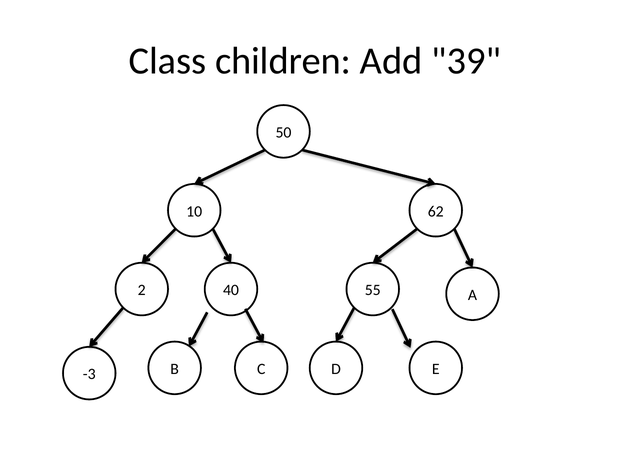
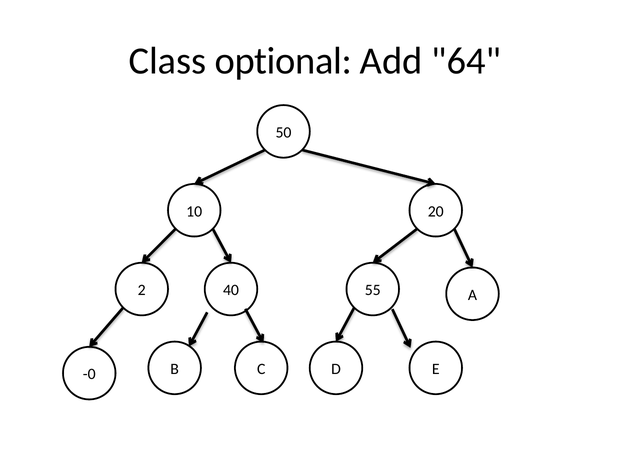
children: children -> optional (283, 61)
39: 39 -> 64 (466, 61)
62: 62 -> 20 (436, 211)
-3: -3 -> -0 (89, 374)
